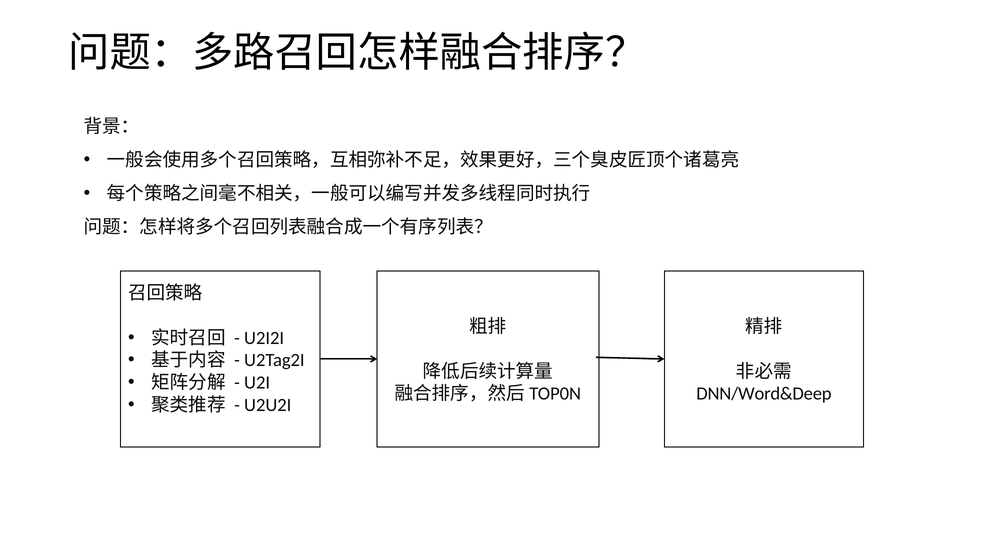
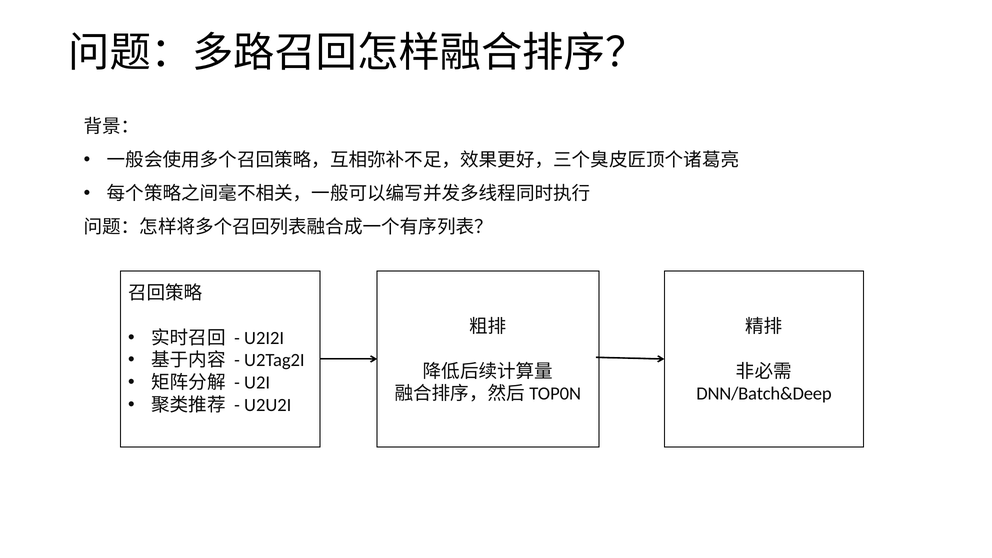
DNN/Word&Deep: DNN/Word&Deep -> DNN/Batch&Deep (764, 394)
